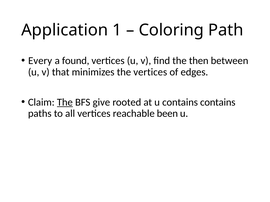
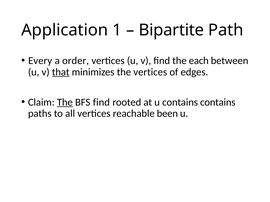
Coloring: Coloring -> Bipartite (171, 30)
found: found -> order (76, 61)
then: then -> each (199, 61)
that underline: none -> present (61, 72)
BFS give: give -> find (101, 102)
